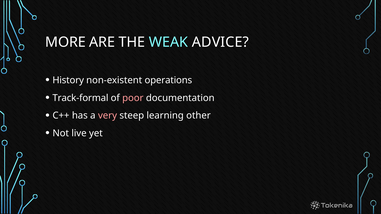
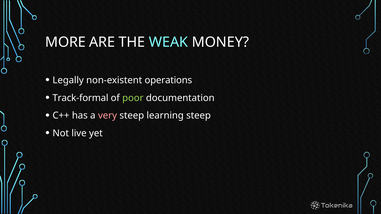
ADVICE: ADVICE -> MONEY (220, 42)
History: History -> Legally (68, 80)
poor colour: pink -> light green (133, 98)
learning other: other -> steep (199, 116)
